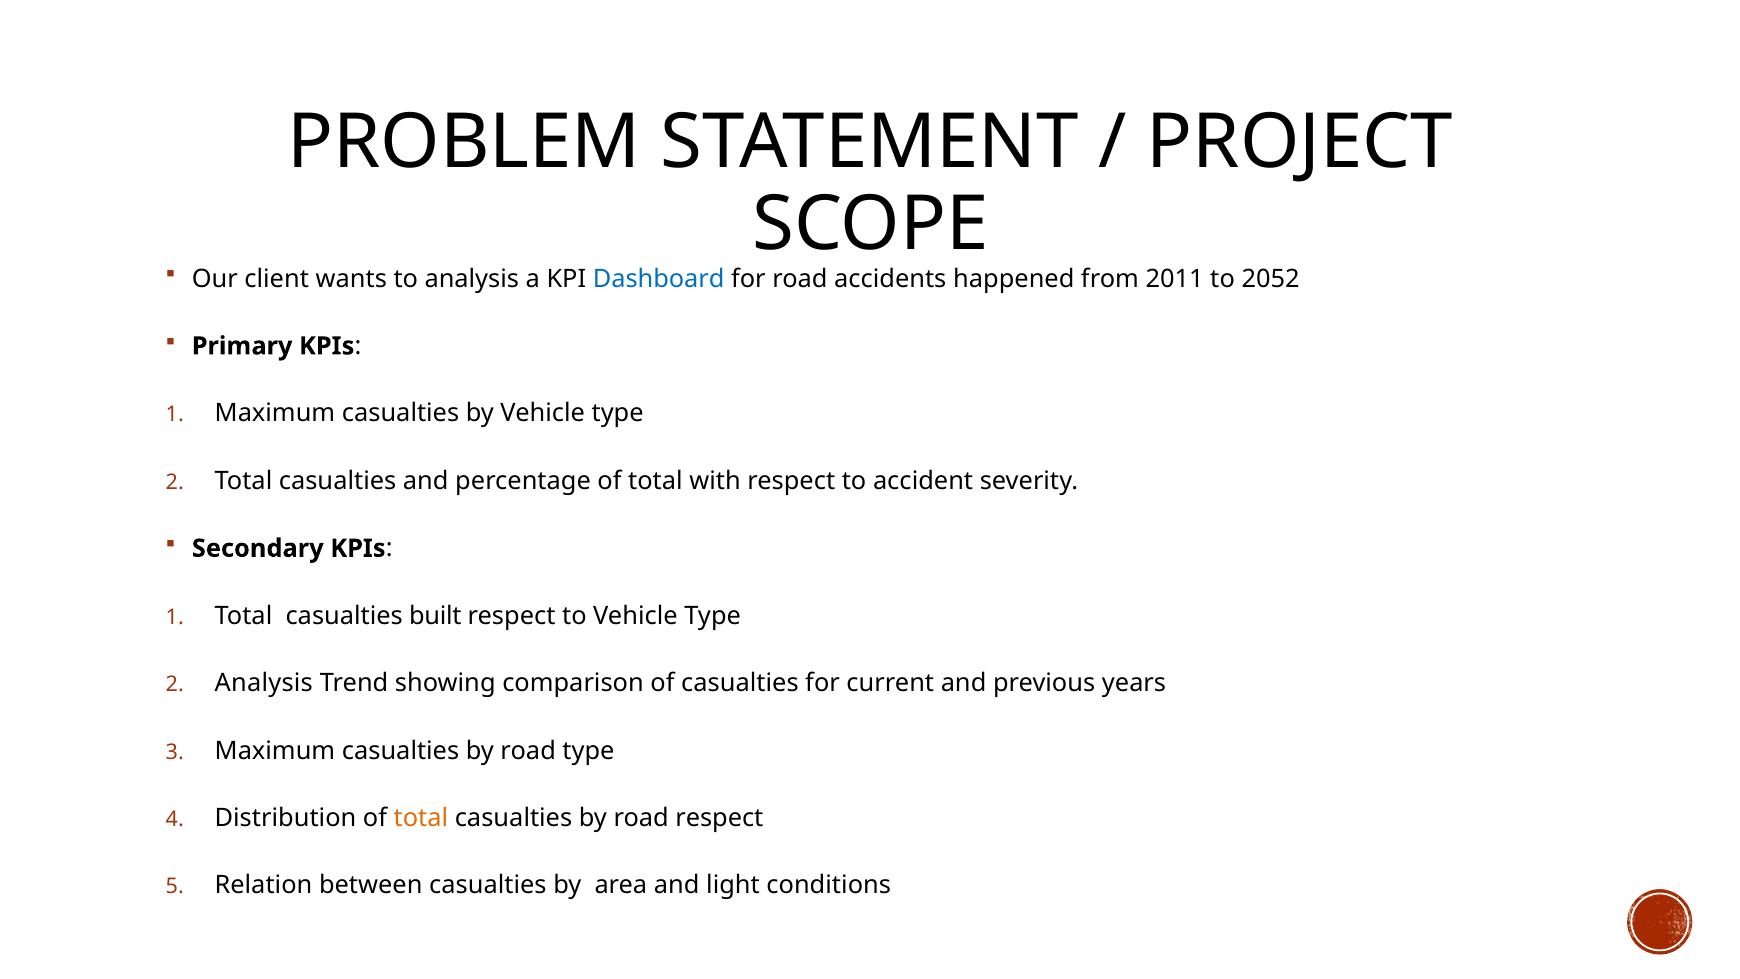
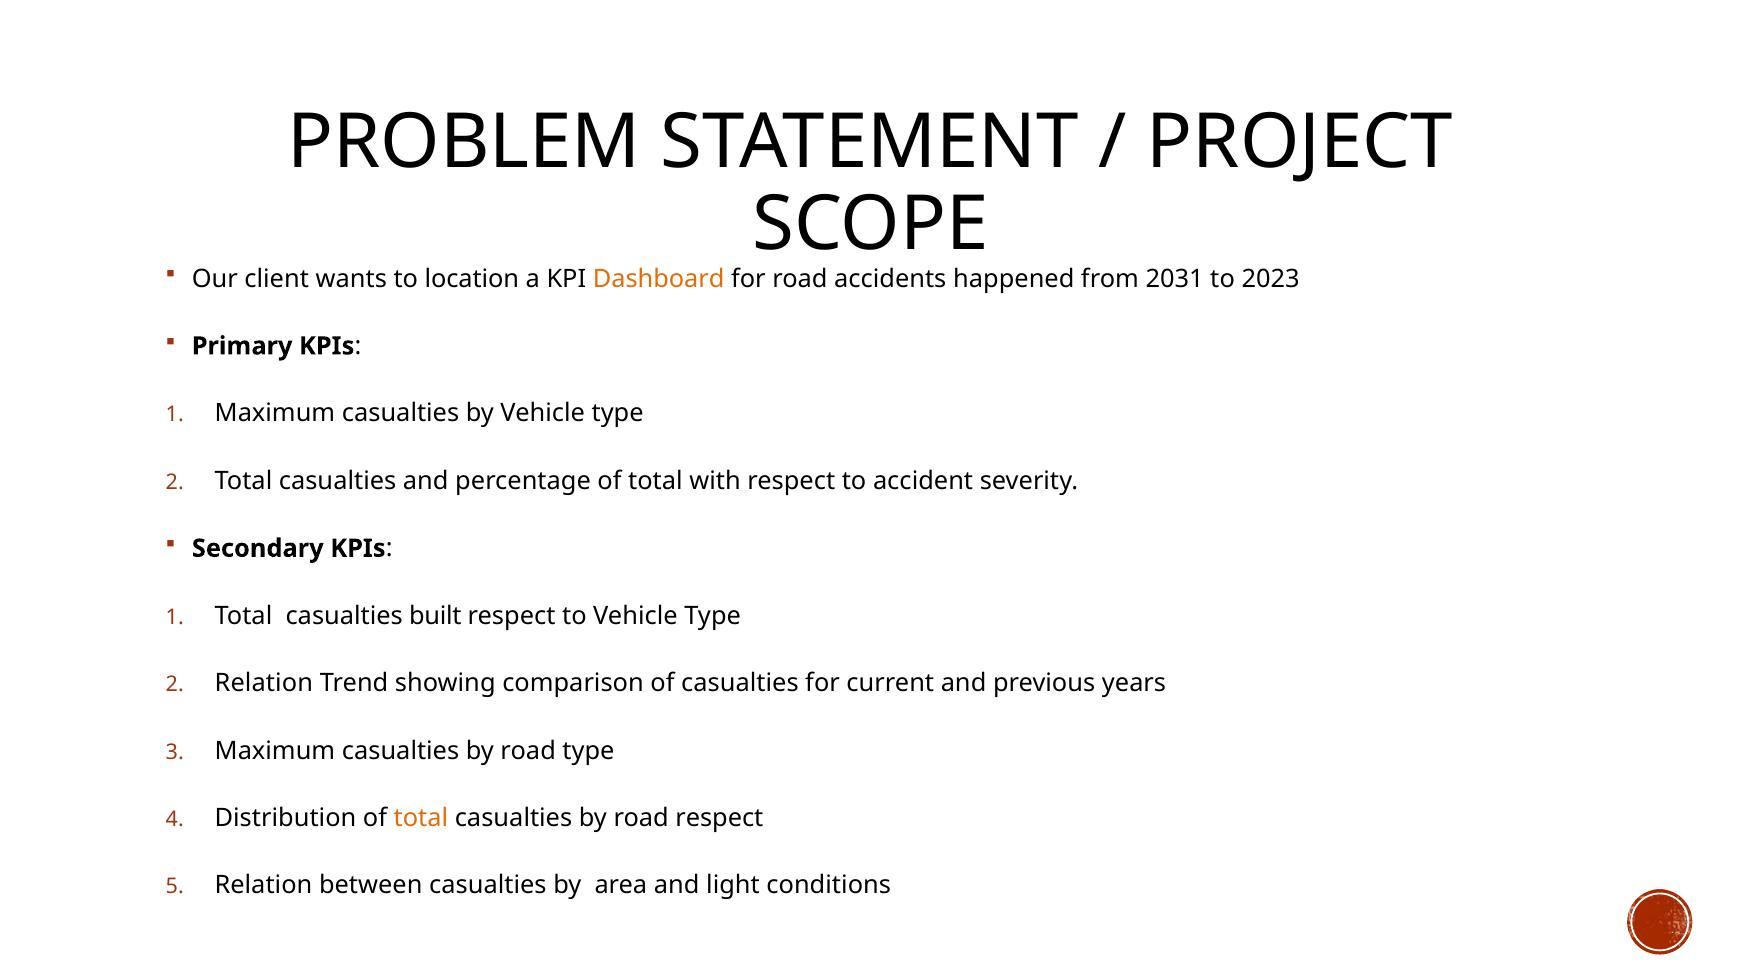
to analysis: analysis -> location (472, 279)
Dashboard colour: blue -> orange (659, 279)
2011: 2011 -> 2031 (1175, 279)
2052: 2052 -> 2023 (1271, 279)
Analysis: Analysis -> Relation (264, 683)
